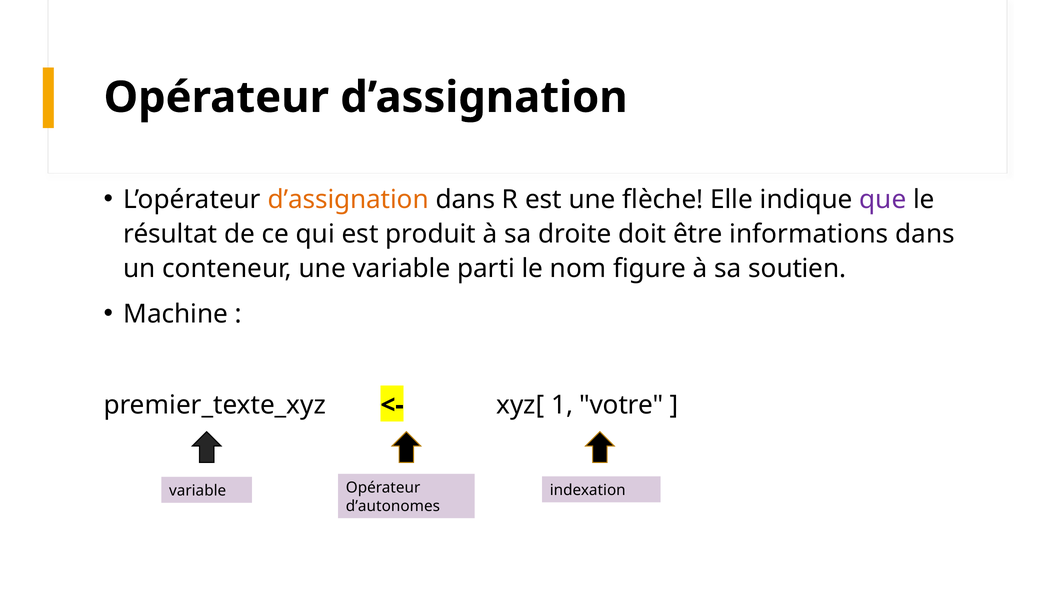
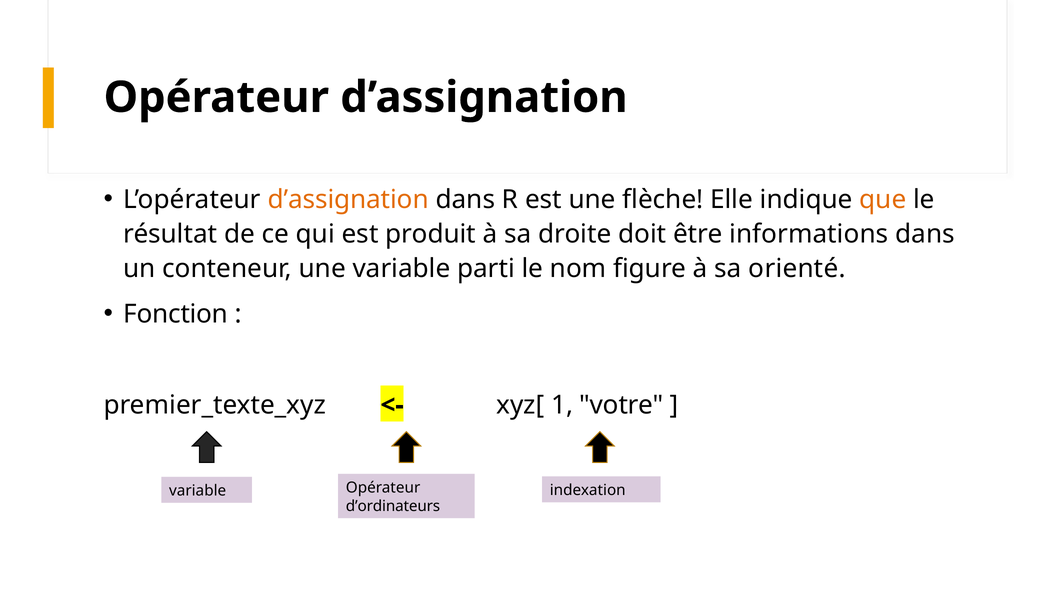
que colour: purple -> orange (883, 200)
soutien: soutien -> orienté (797, 269)
Machine: Machine -> Fonction (176, 314)
d’autonomes: d’autonomes -> d’ordinateurs (393, 506)
